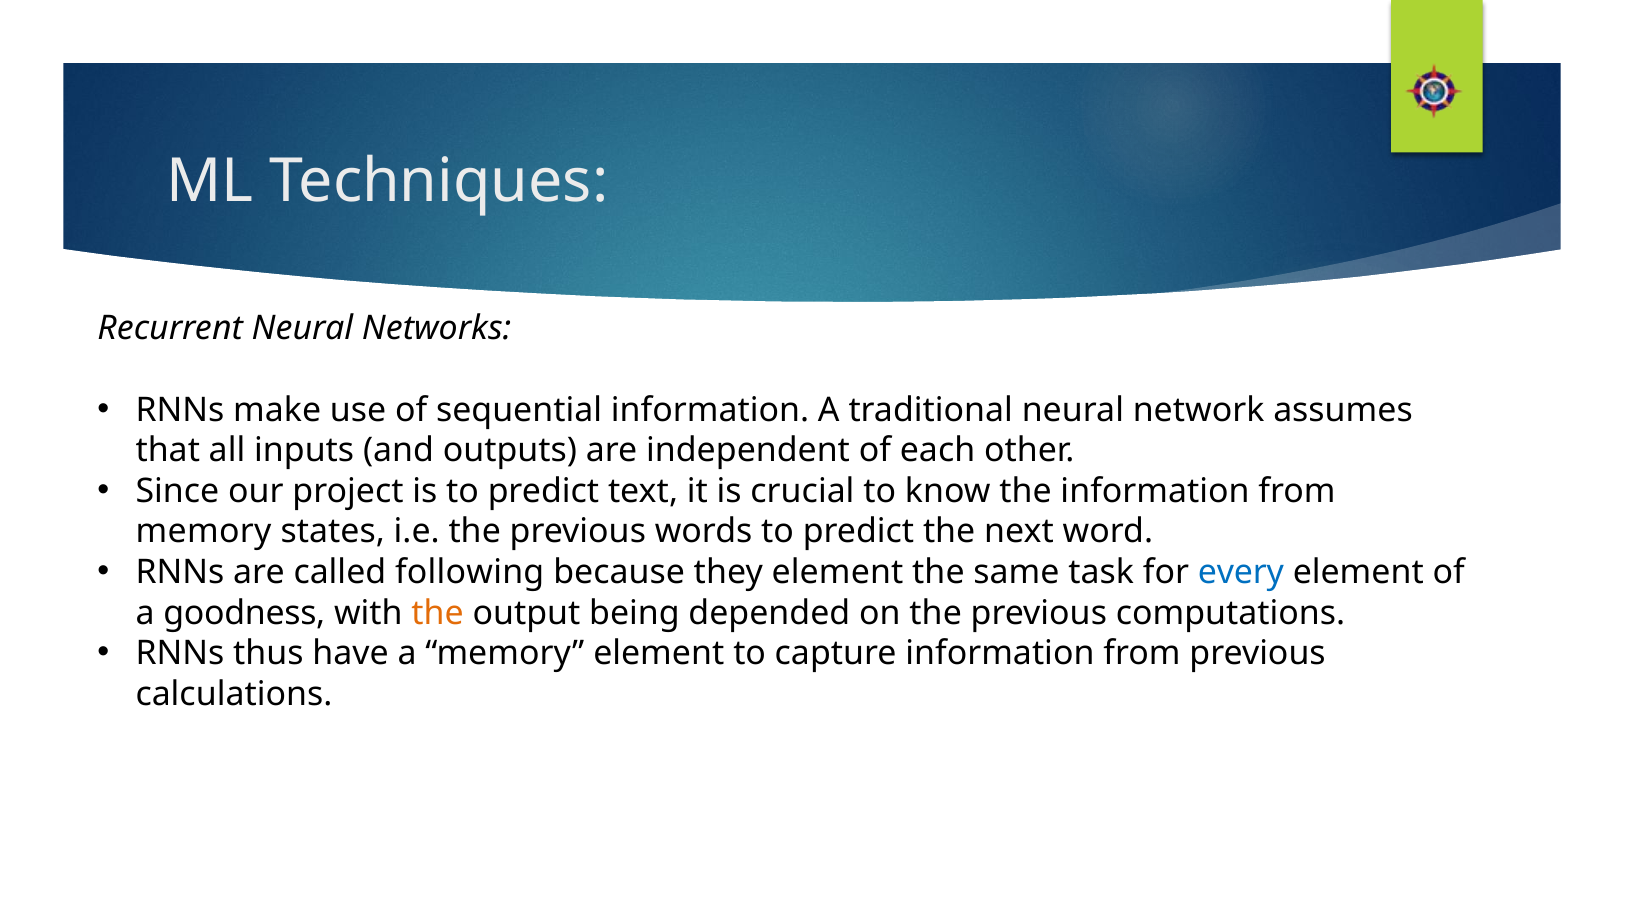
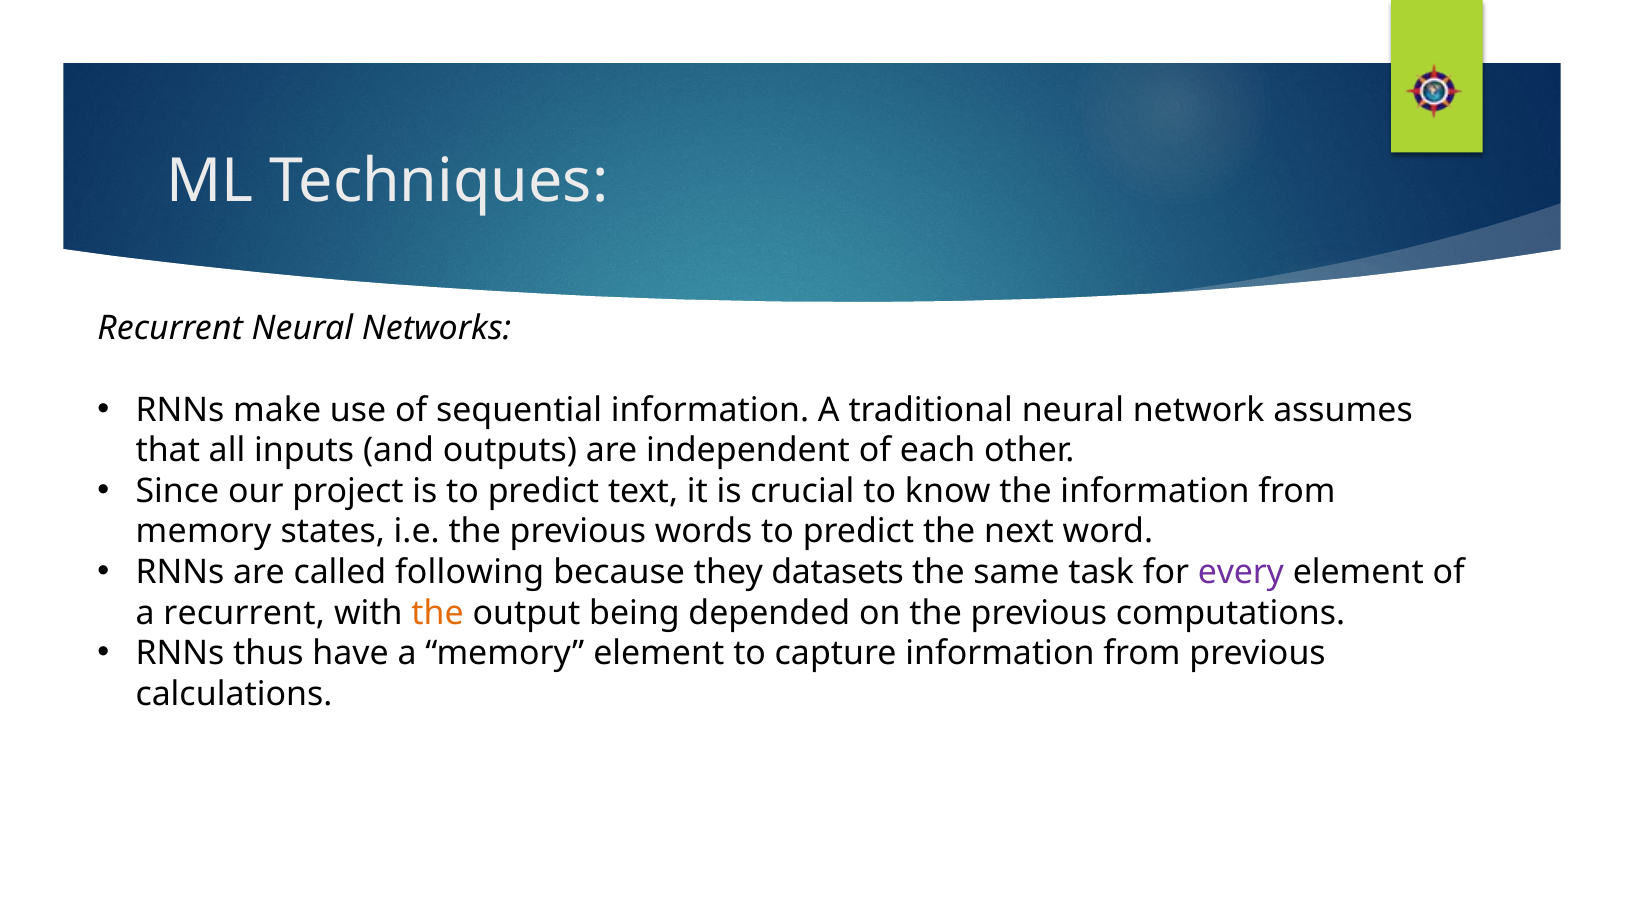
they element: element -> datasets (838, 572)
every colour: blue -> purple (1241, 572)
a goodness: goodness -> recurrent (244, 613)
